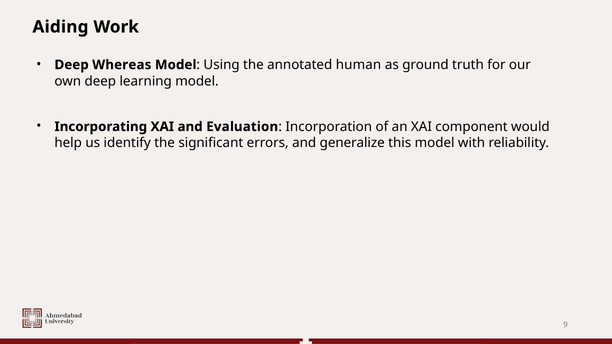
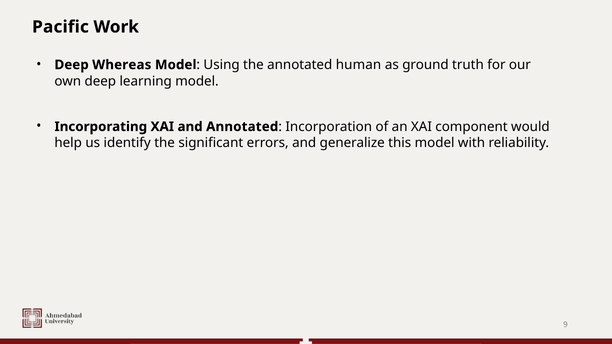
Aiding: Aiding -> Pacific (60, 27)
and Evaluation: Evaluation -> Annotated (242, 127)
